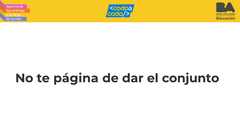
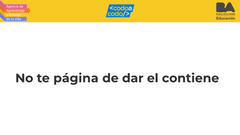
conjunto: conjunto -> contiene (191, 78)
